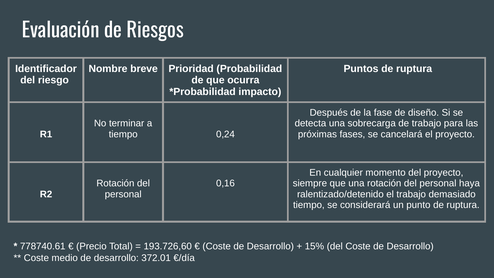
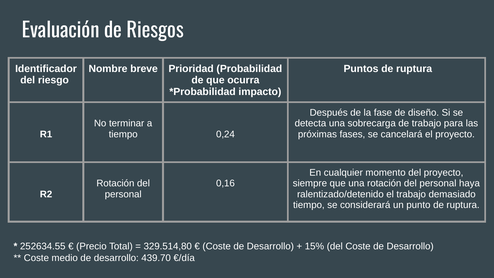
778740.61: 778740.61 -> 252634.55 (43, 246)
193.726,60: 193.726,60 -> 329.514,80 (168, 246)
372.01: 372.01 -> 439.70 (156, 258)
